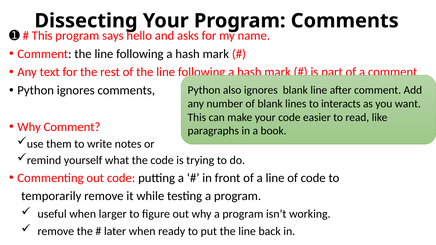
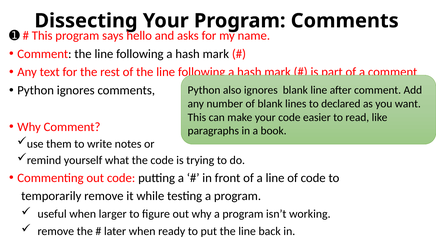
interacts: interacts -> declared (341, 104)
